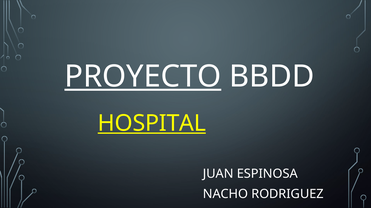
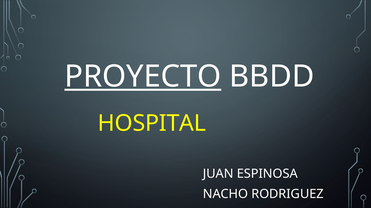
HOSPITAL underline: present -> none (152, 124)
